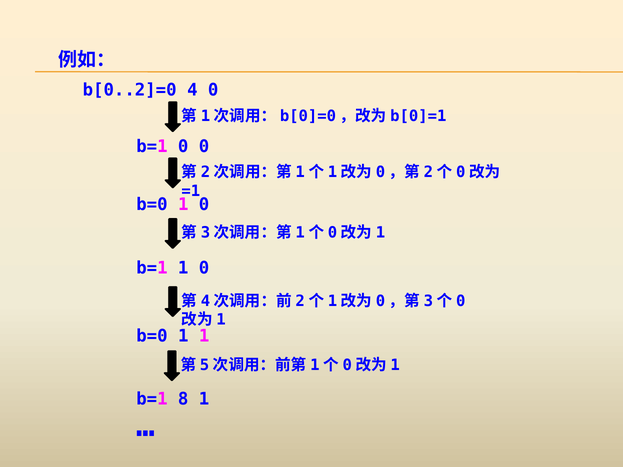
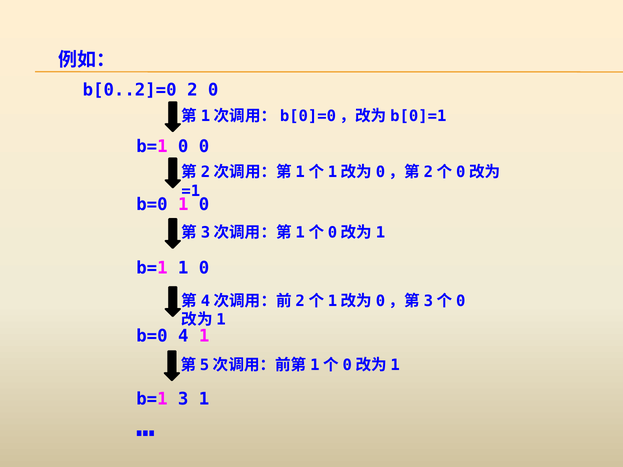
4: 4 -> 2 (192, 90)
1: 1 -> 4 (183, 336)
8: 8 -> 3 (183, 399)
